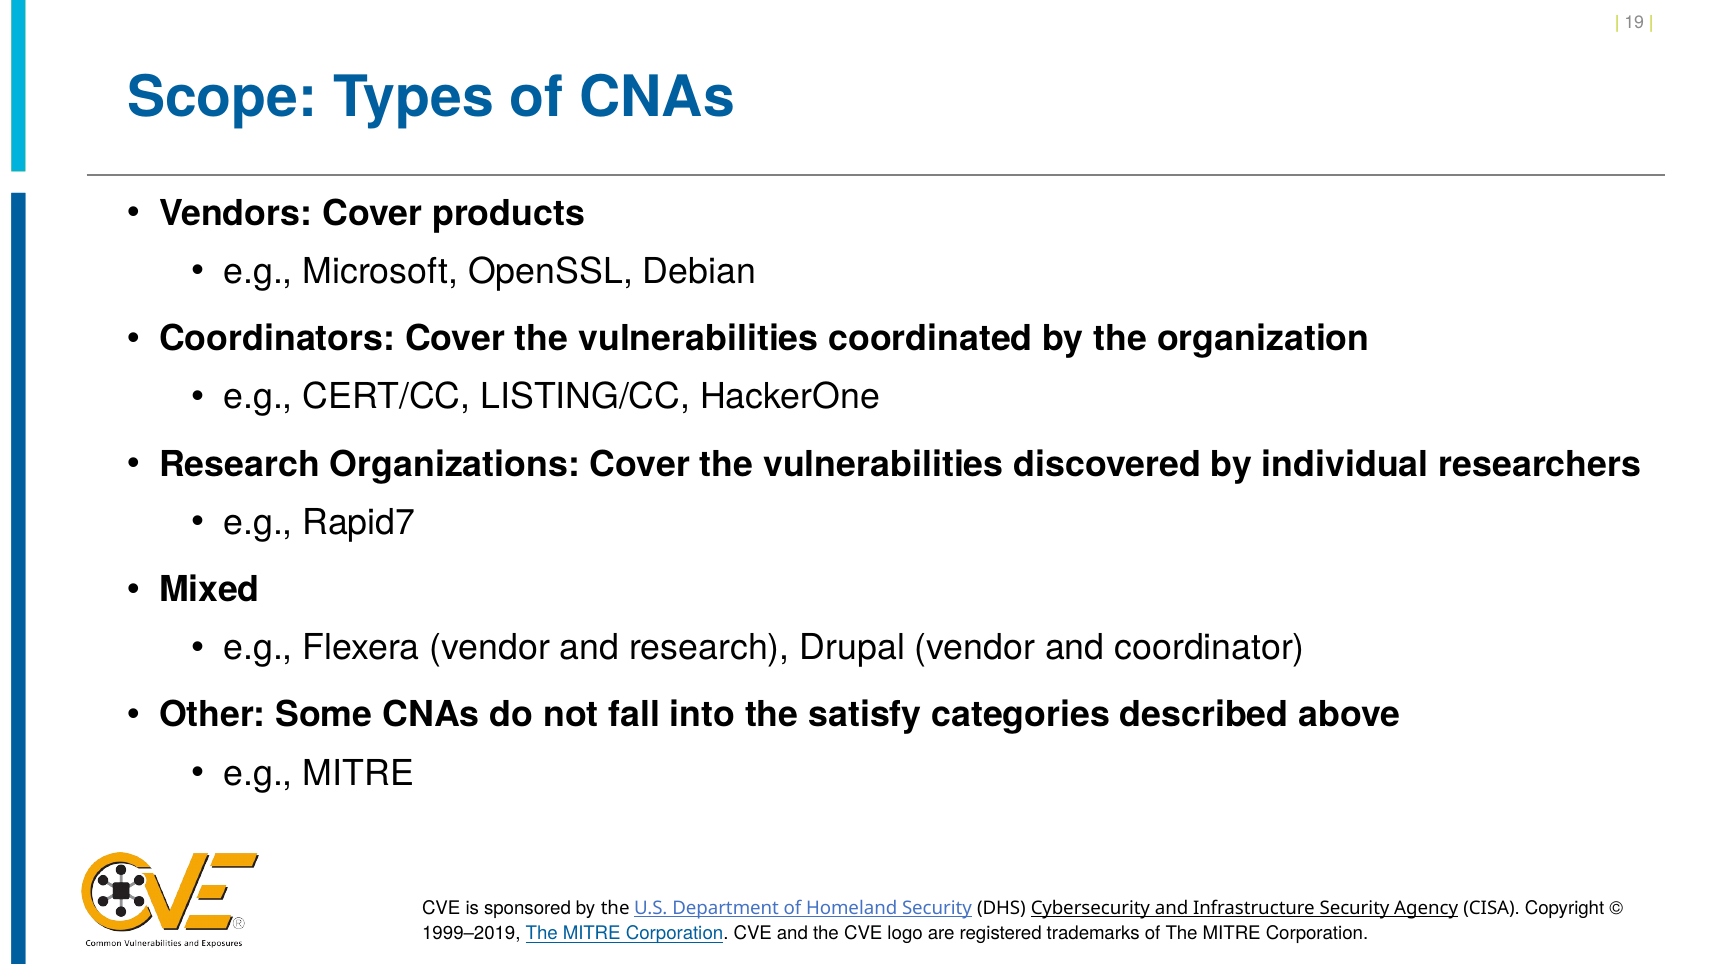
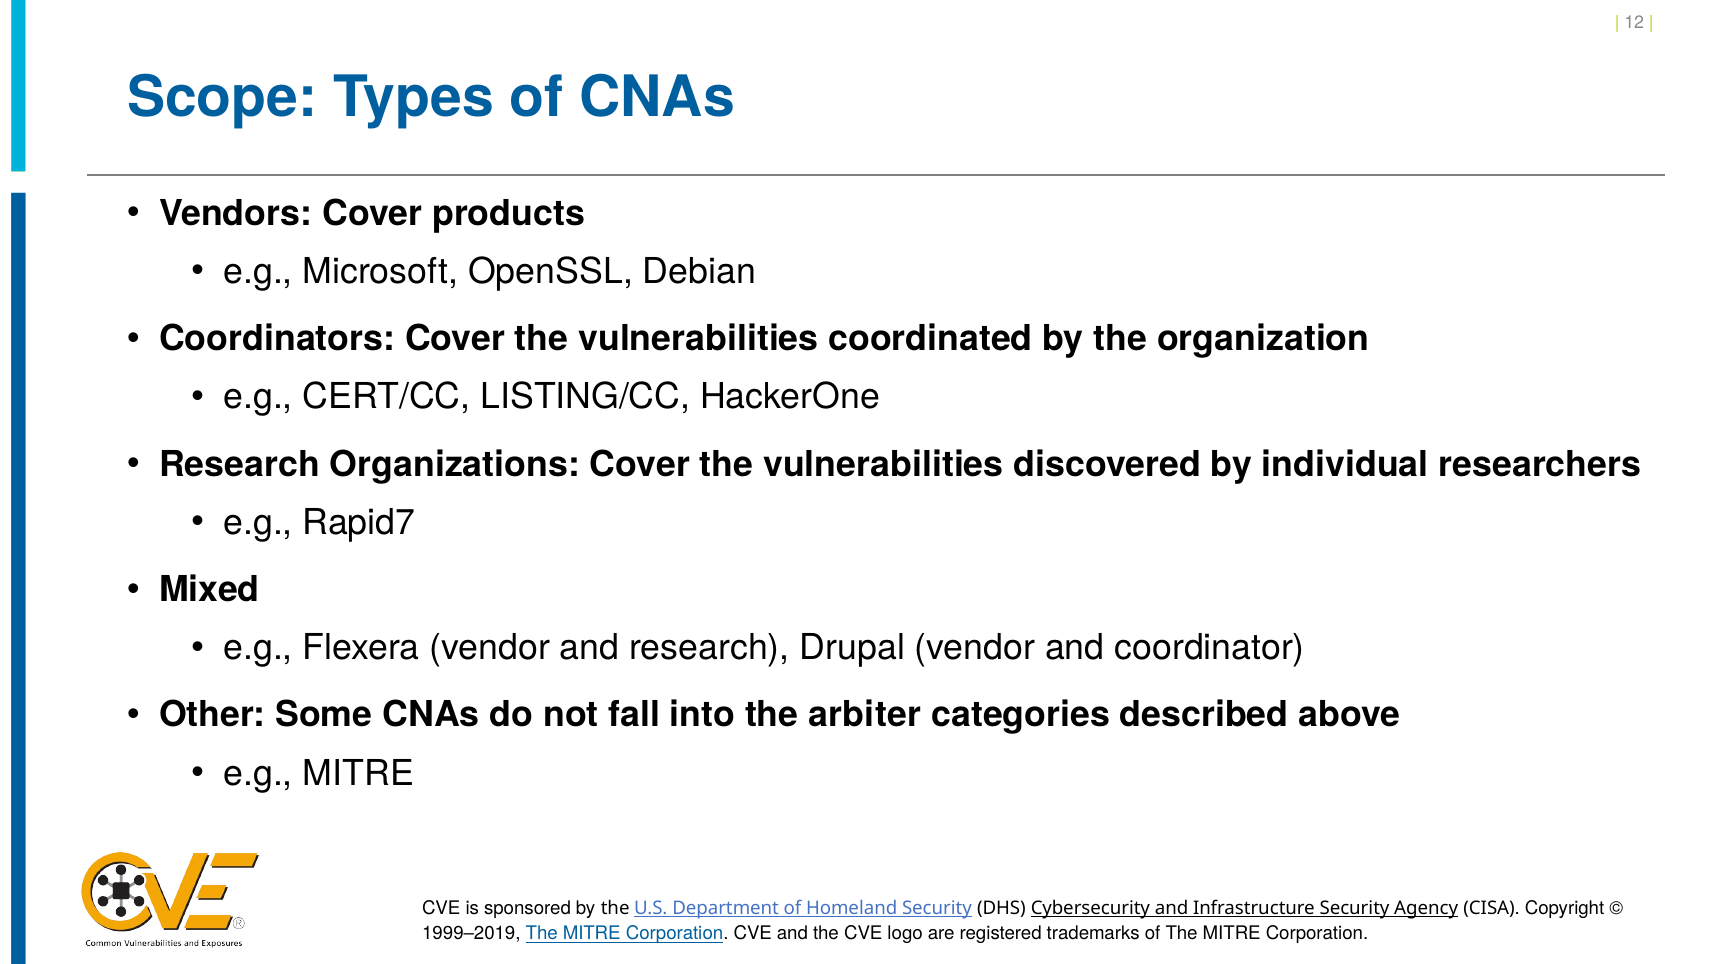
19: 19 -> 12 (1634, 23)
satisfy: satisfy -> arbiter (865, 715)
